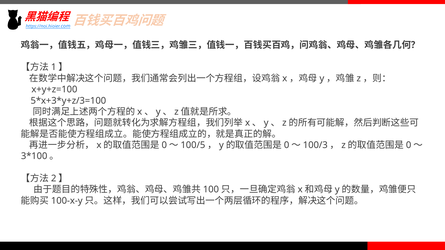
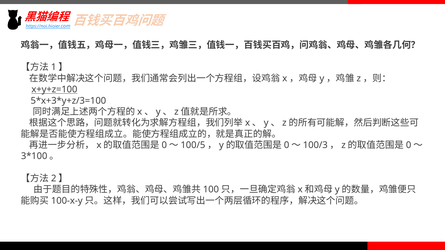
x+y+z=100 underline: none -> present (54, 90)
